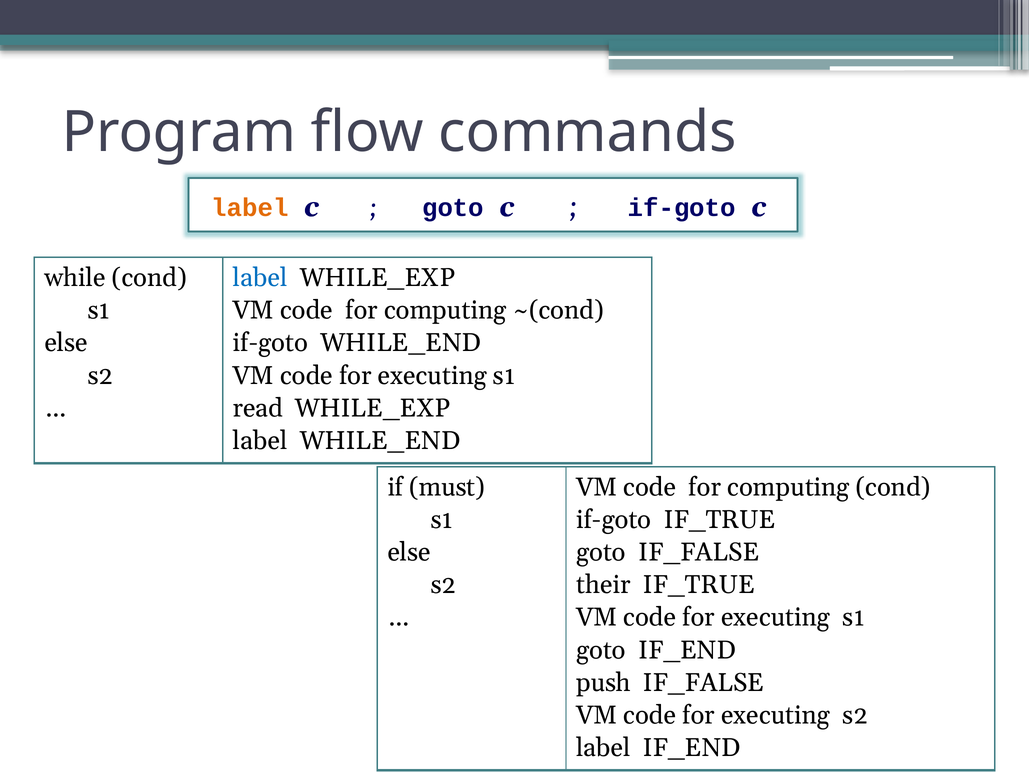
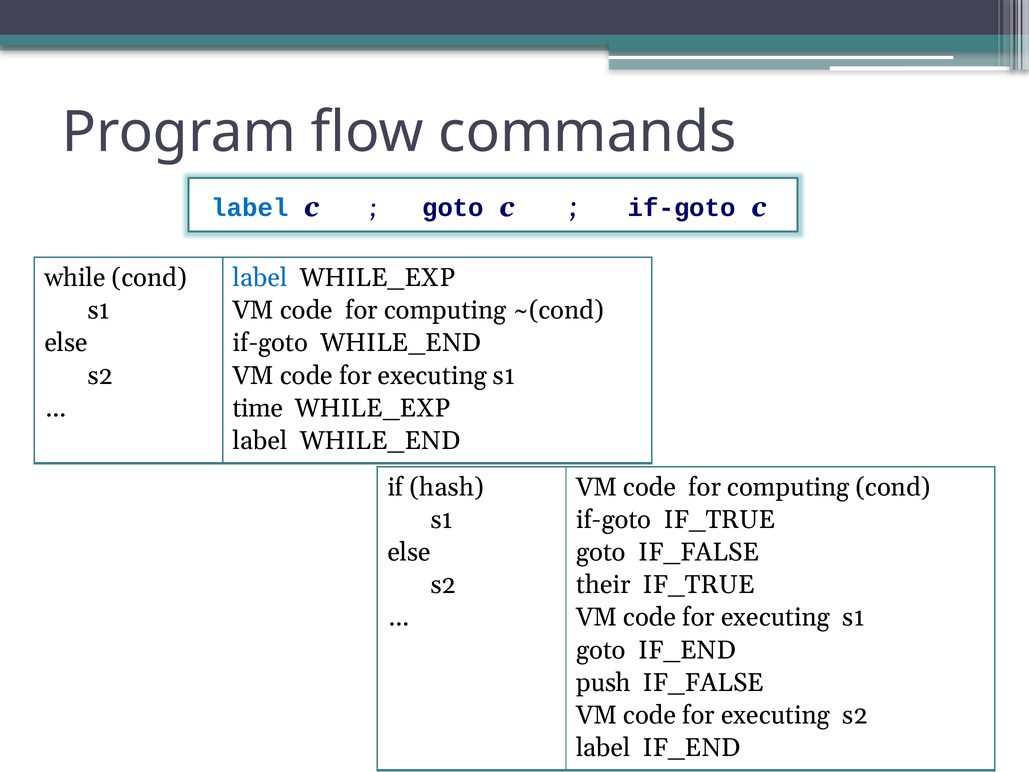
label colour: orange -> blue (250, 208)
read: read -> time (258, 408)
must: must -> hash (447, 487)
